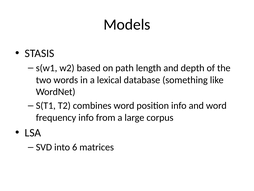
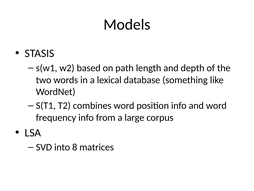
6: 6 -> 8 (75, 147)
